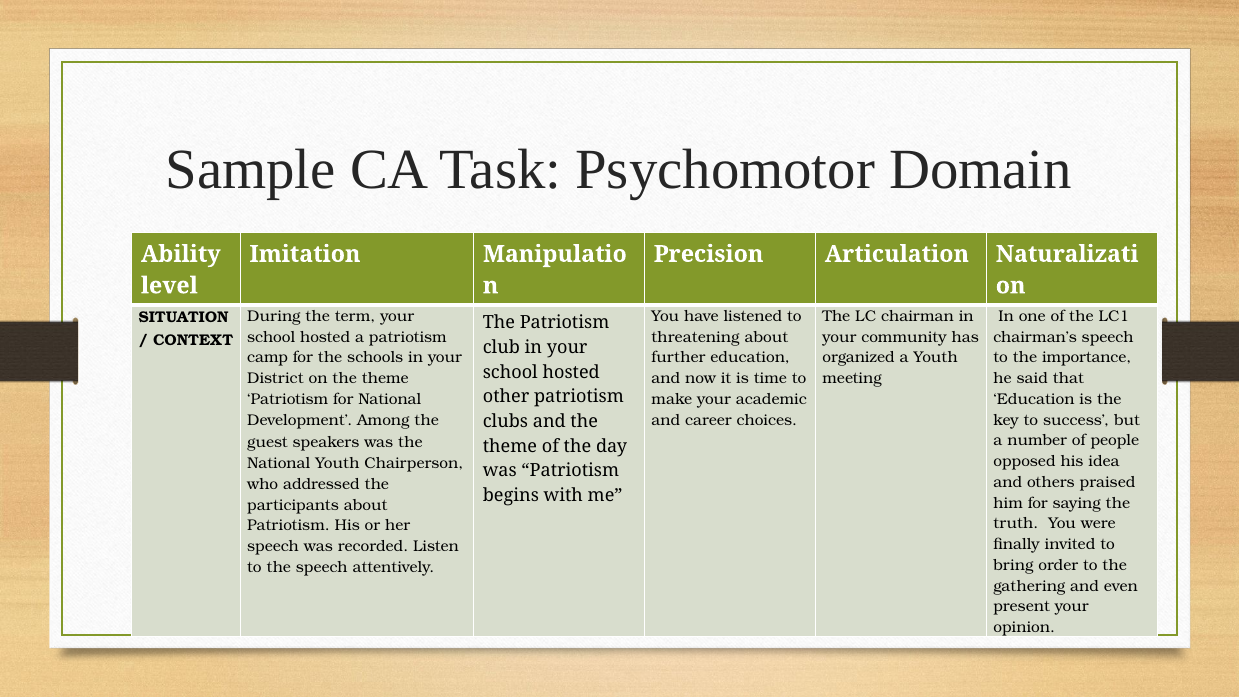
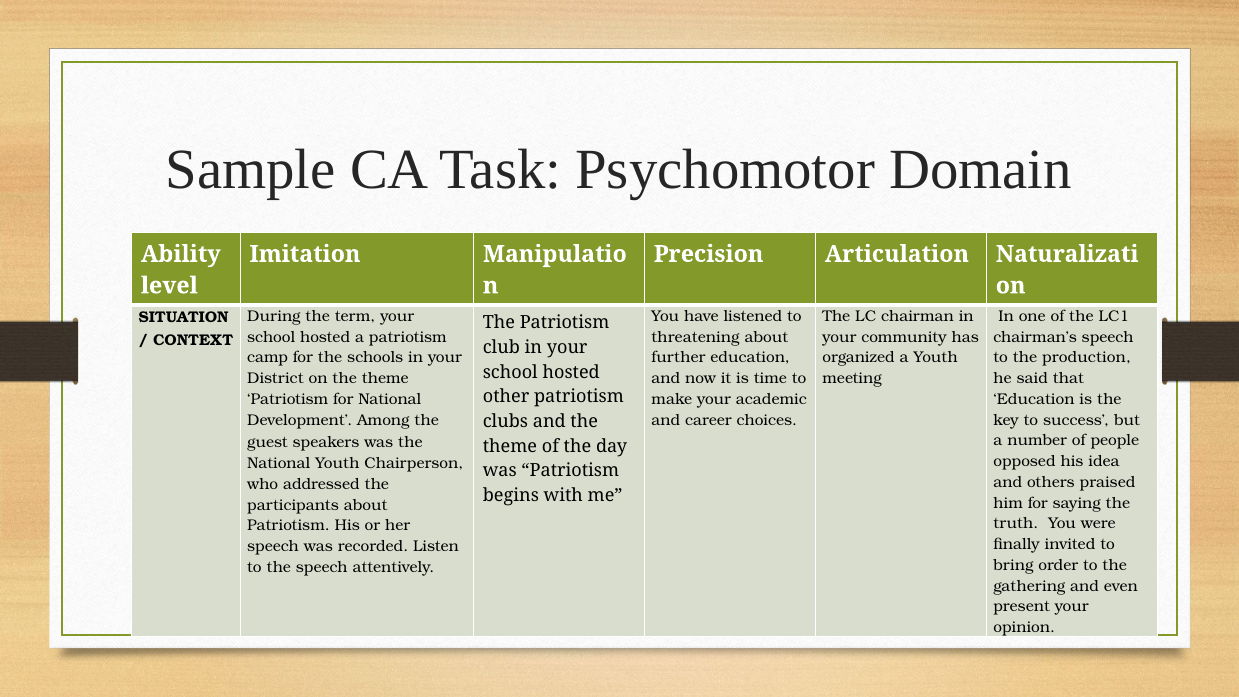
importance: importance -> production (1087, 358)
